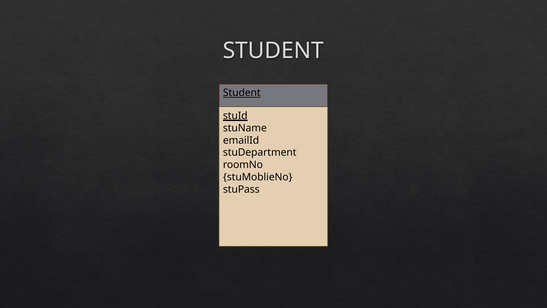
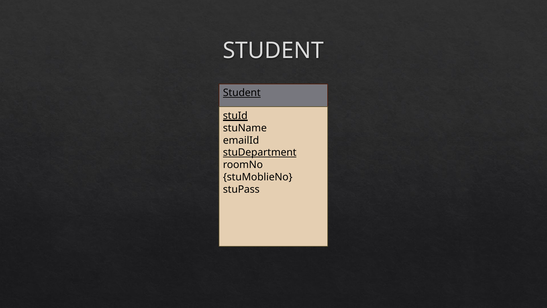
stuDepartment underline: none -> present (260, 152)
